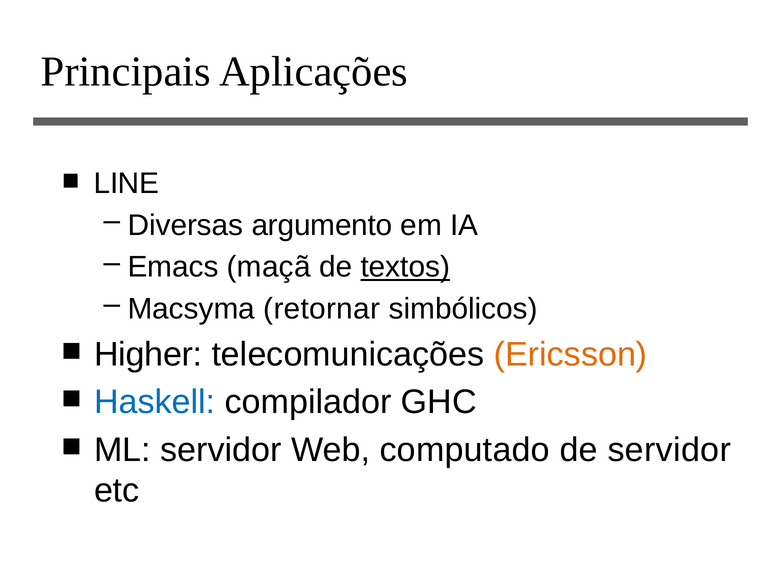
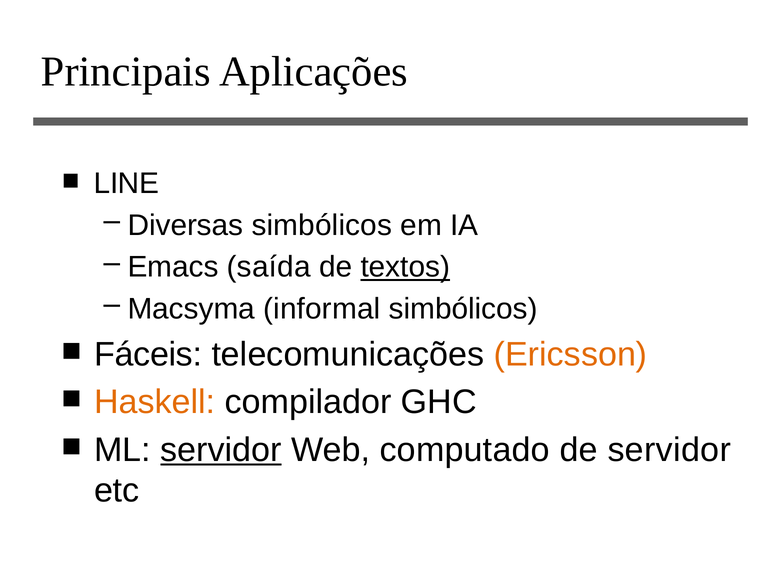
Diversas argumento: argumento -> simbólicos (322, 225)
maçã: maçã -> saída (269, 267)
retornar: retornar -> informal (322, 309)
Higher: Higher -> Fáceis (148, 355)
Haskell colour: blue -> orange (155, 402)
servidor underline: none -> present (221, 450)
